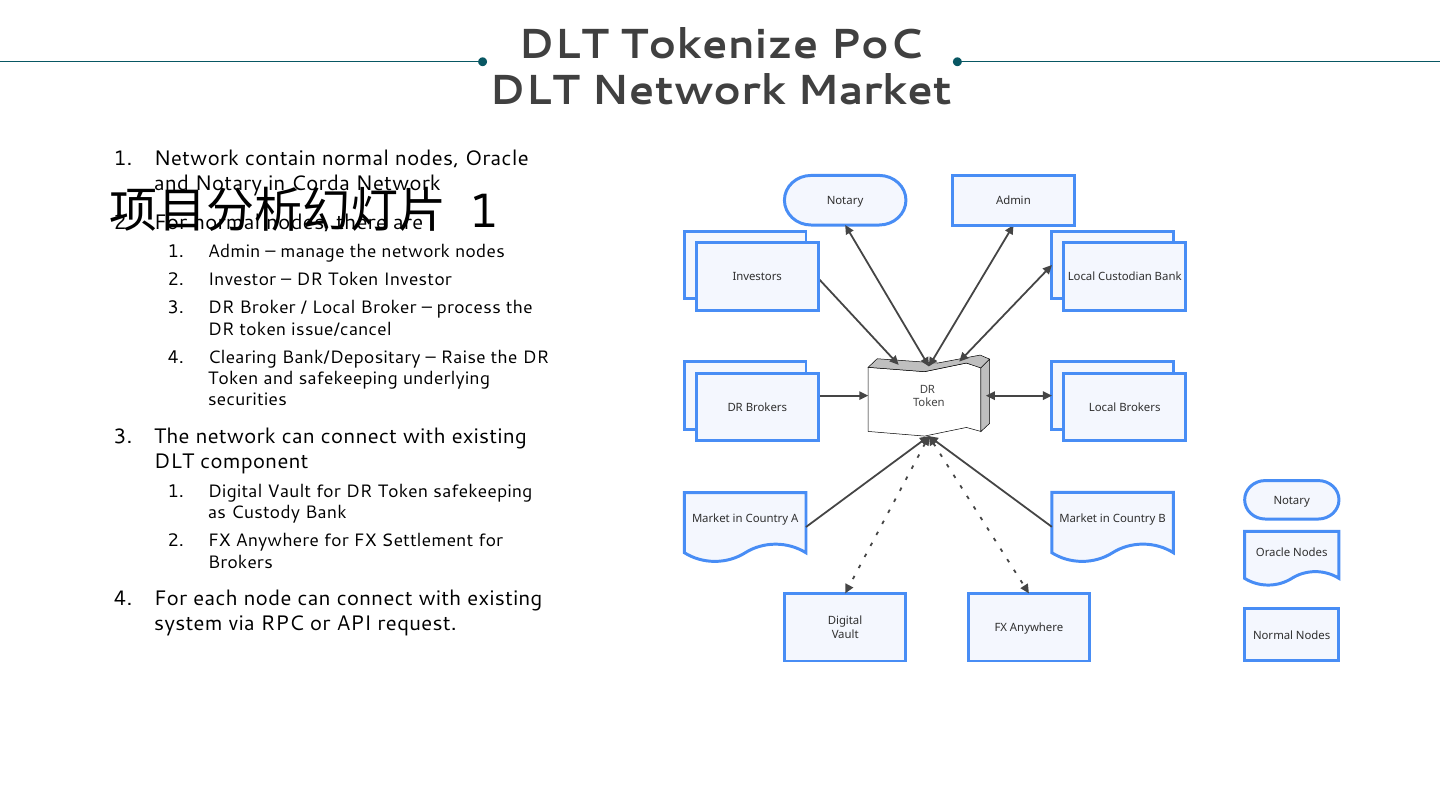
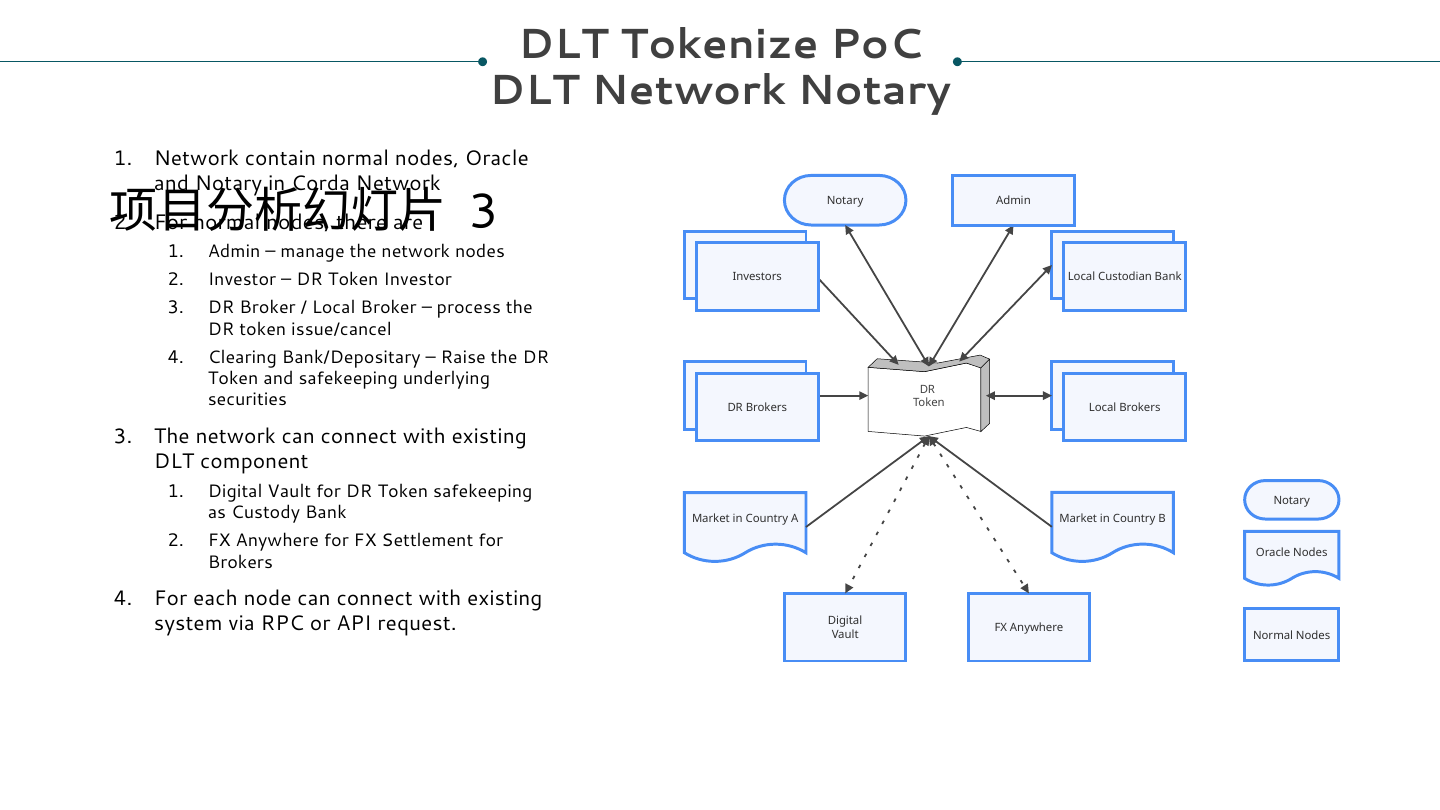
Network Market: Market -> Notary (874, 90)
1: 1 -> 3 (484, 211)
